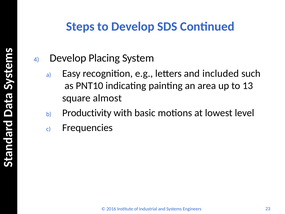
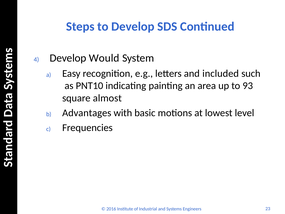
Placing: Placing -> Would (104, 58)
13: 13 -> 93 (248, 86)
Productivity: Productivity -> Advantages (87, 113)
